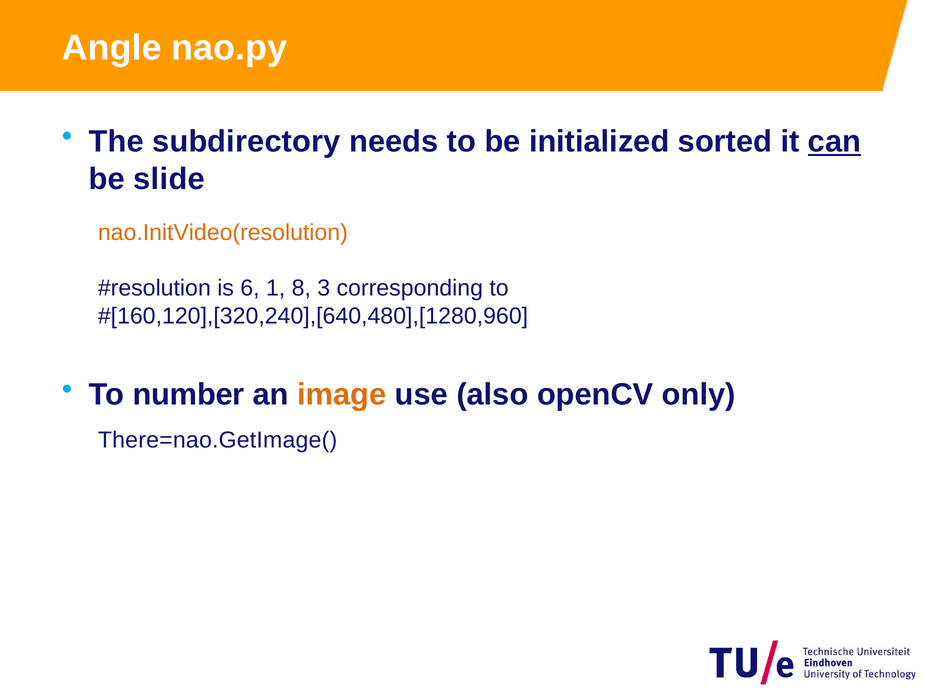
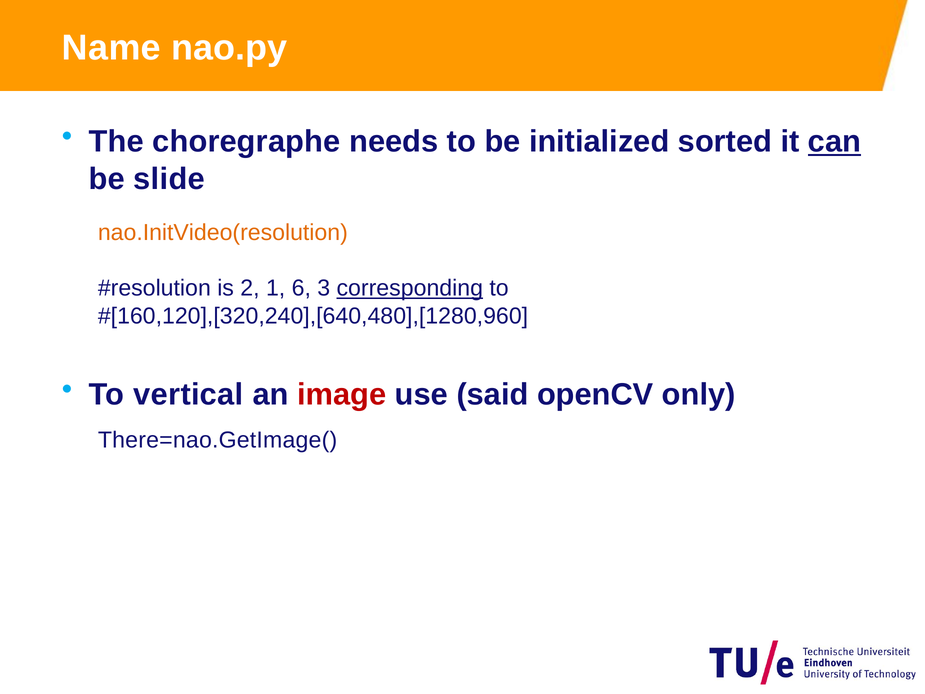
Angle: Angle -> Name (111, 48)
subdirectory: subdirectory -> choregraphe (246, 142)
6: 6 -> 2 (250, 288)
8: 8 -> 6 (301, 288)
corresponding underline: none -> present (410, 288)
number: number -> vertical (188, 395)
image colour: orange -> red (342, 395)
also: also -> said (493, 395)
